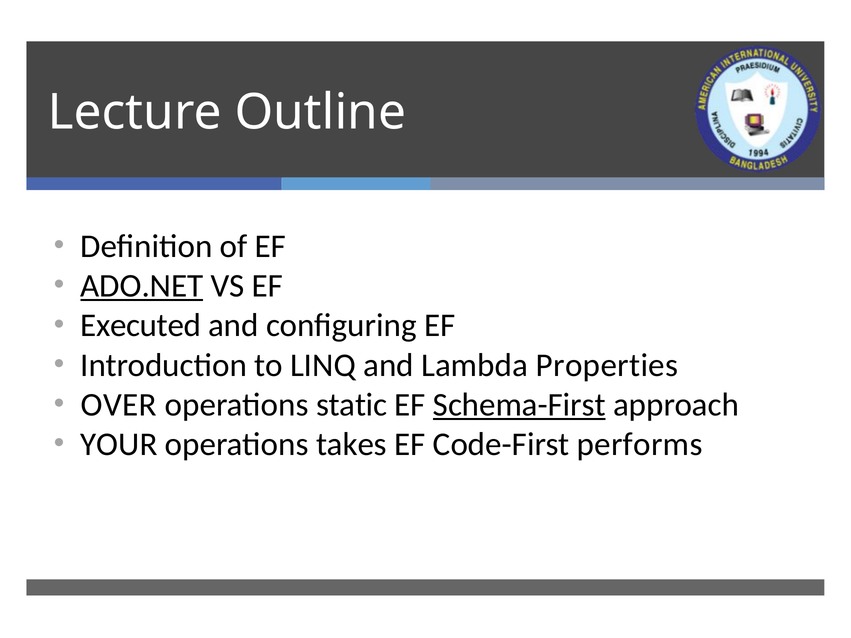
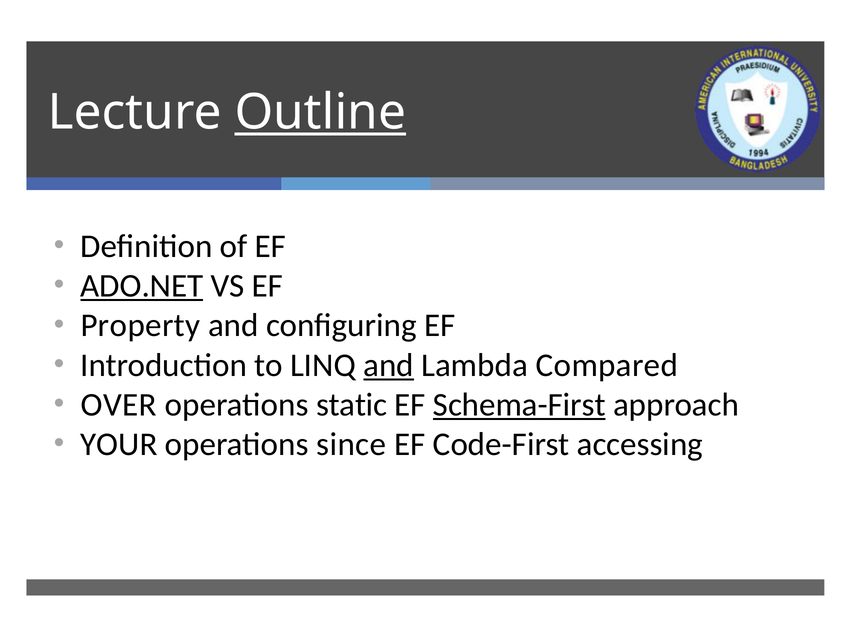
Outline underline: none -> present (320, 112)
Executed: Executed -> Property (140, 326)
and underline: none -> present (389, 365)
Properties: Properties -> Compared (607, 365)
takes: takes -> since (351, 445)
performs: performs -> accessing (640, 445)
